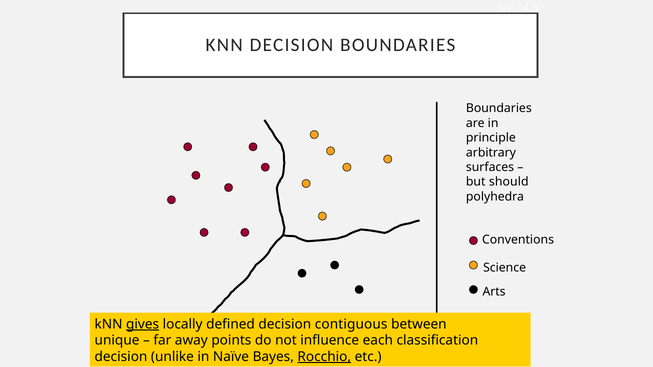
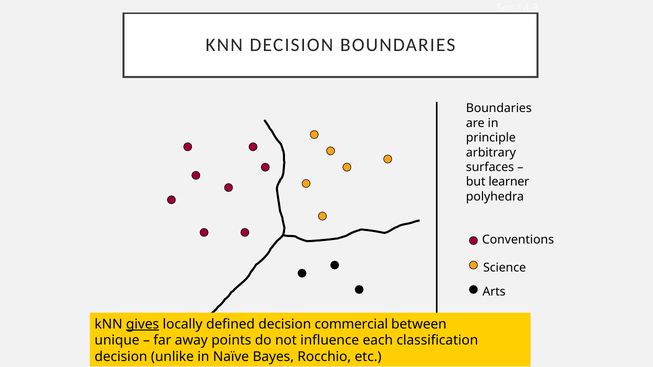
should: should -> learner (509, 182)
contiguous: contiguous -> commercial (351, 324)
Rocchio underline: present -> none (324, 357)
